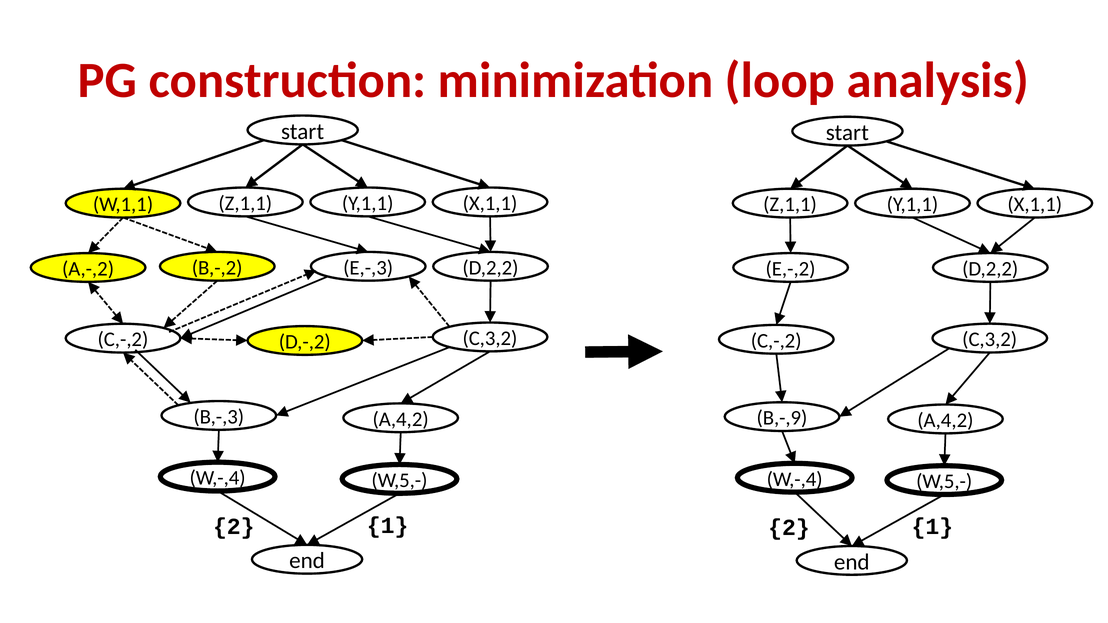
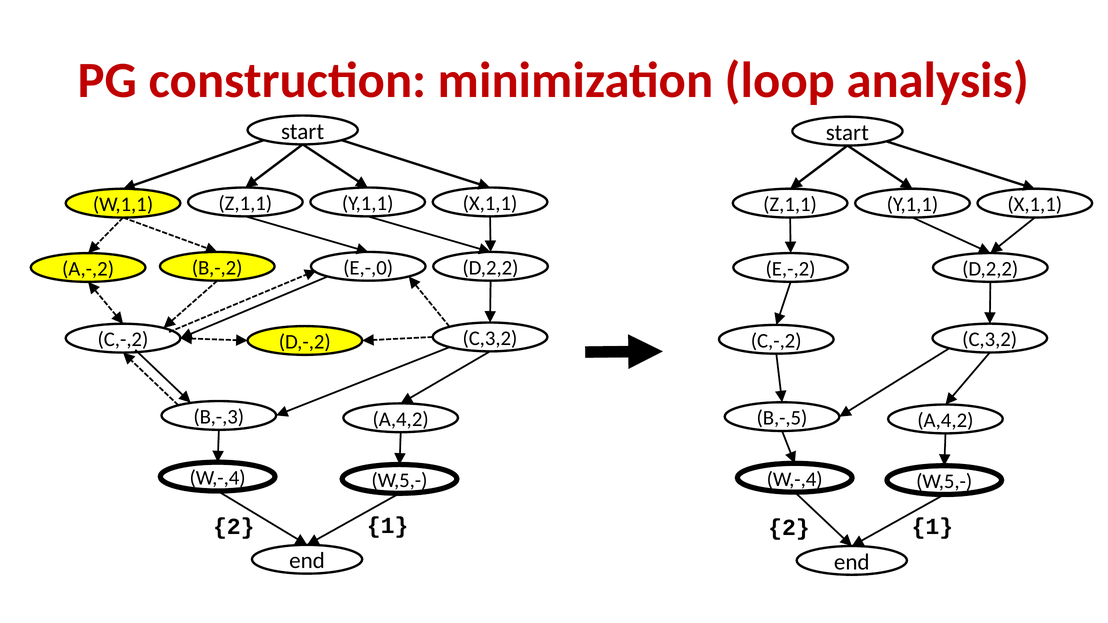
E,-,3: E,-,3 -> E,-,0 (368, 268)
B,-,9: B,-,9 -> B,-,5 (782, 418)
